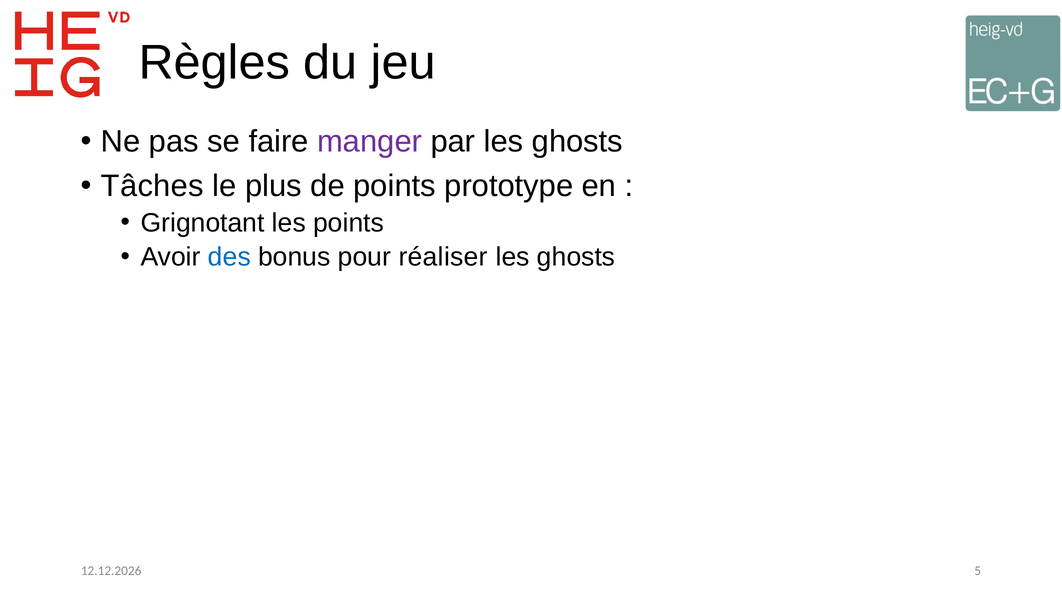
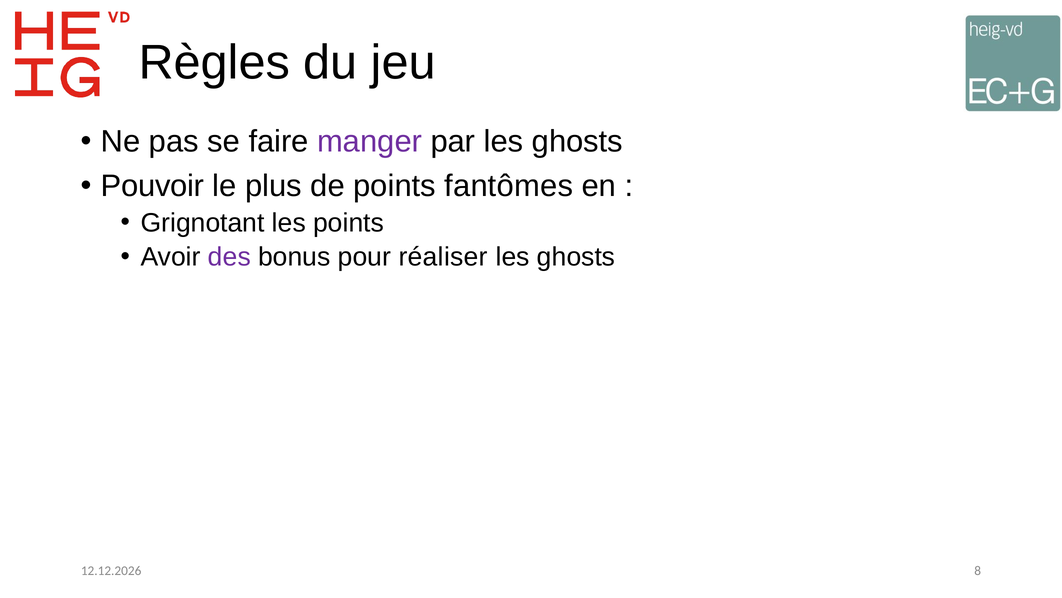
Tâches: Tâches -> Pouvoir (153, 186)
prototype: prototype -> fantômes (509, 186)
des colour: blue -> purple (229, 257)
5: 5 -> 8 (978, 570)
